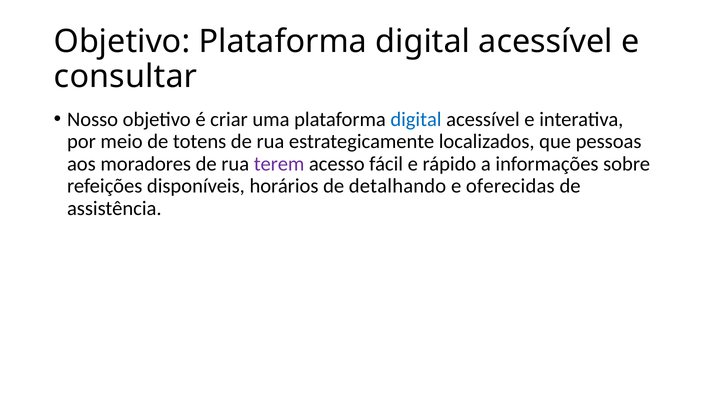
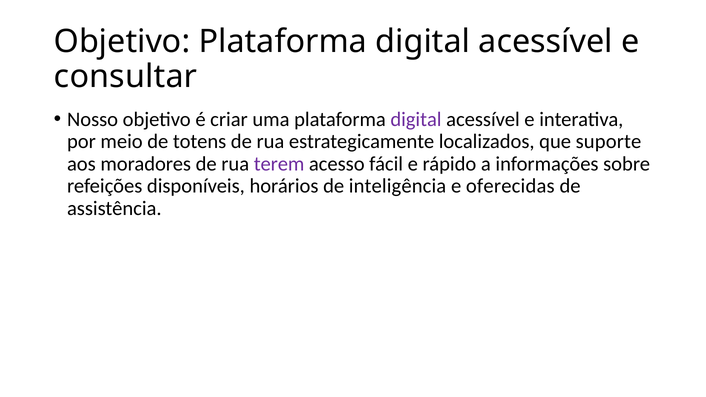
digital colour: blue -> purple (416, 119)
pessoas: pessoas -> suporte (609, 142)
detalhando: detalhando -> inteligência (398, 186)
